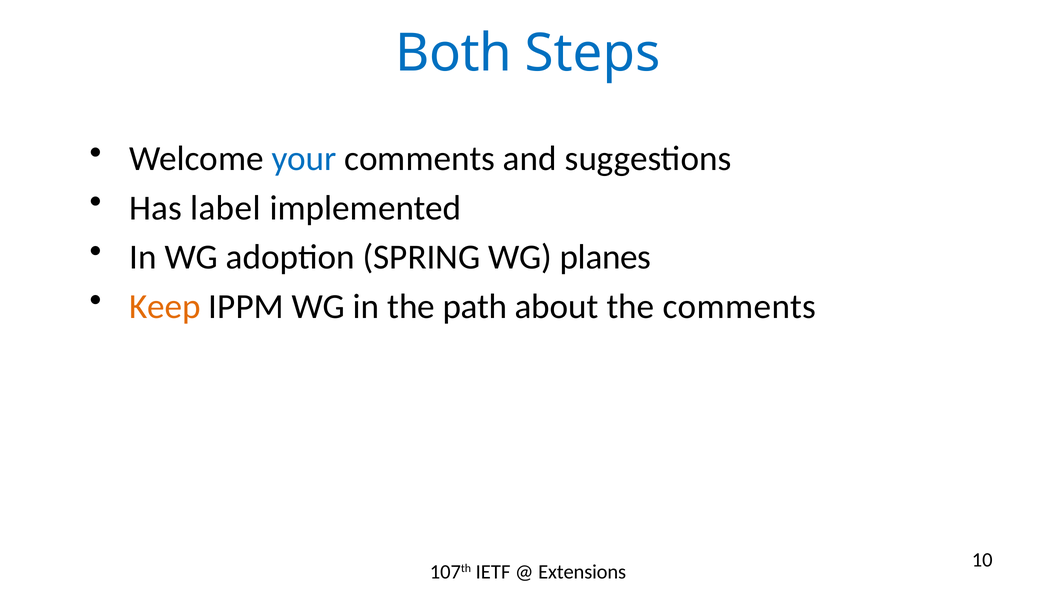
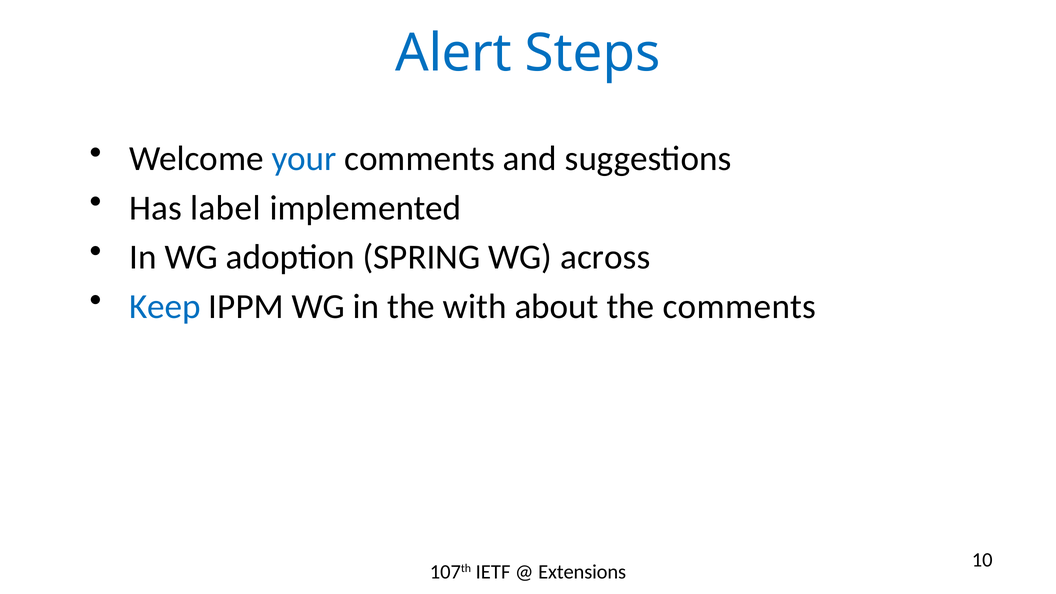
Both: Both -> Alert (454, 53)
planes: planes -> across (605, 257)
Keep colour: orange -> blue (165, 306)
path: path -> with (475, 306)
